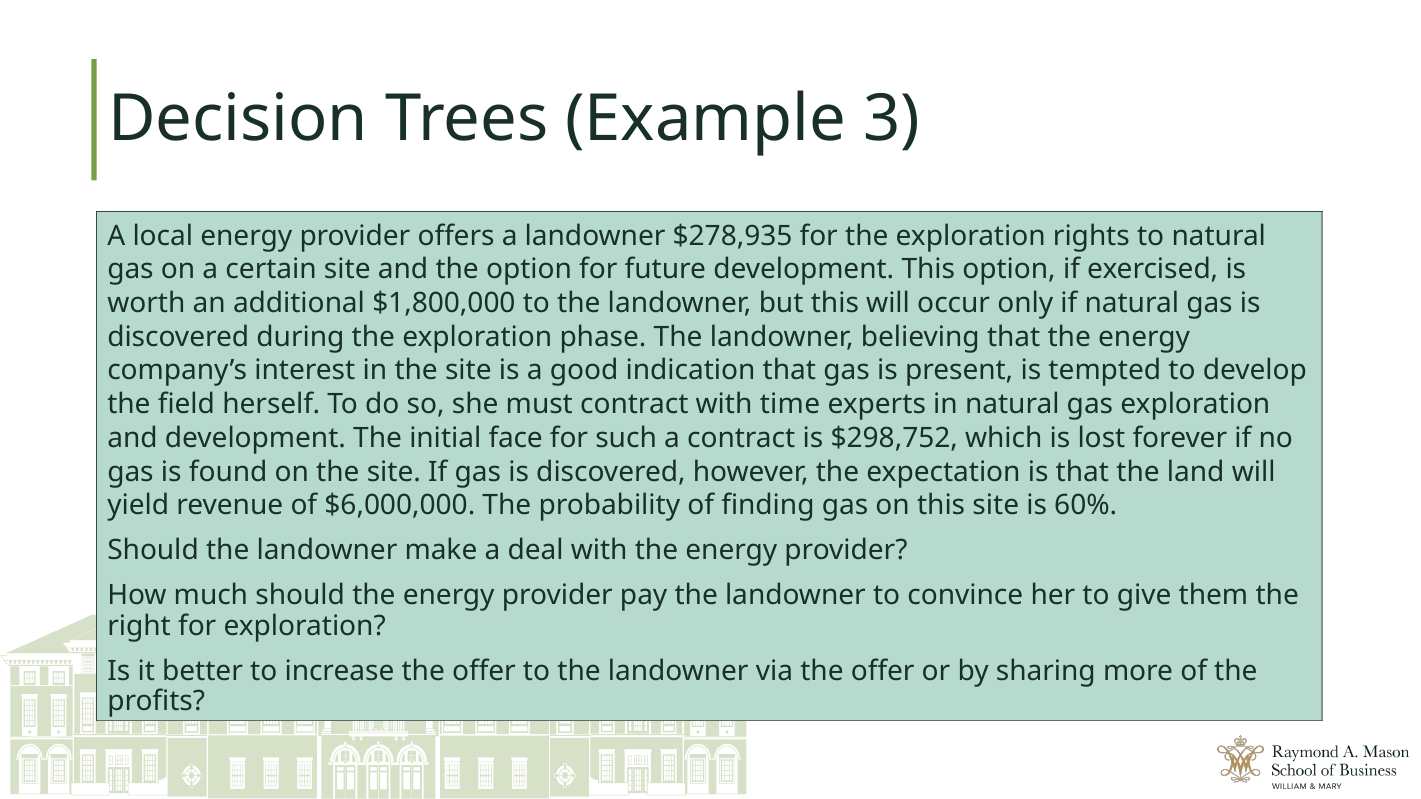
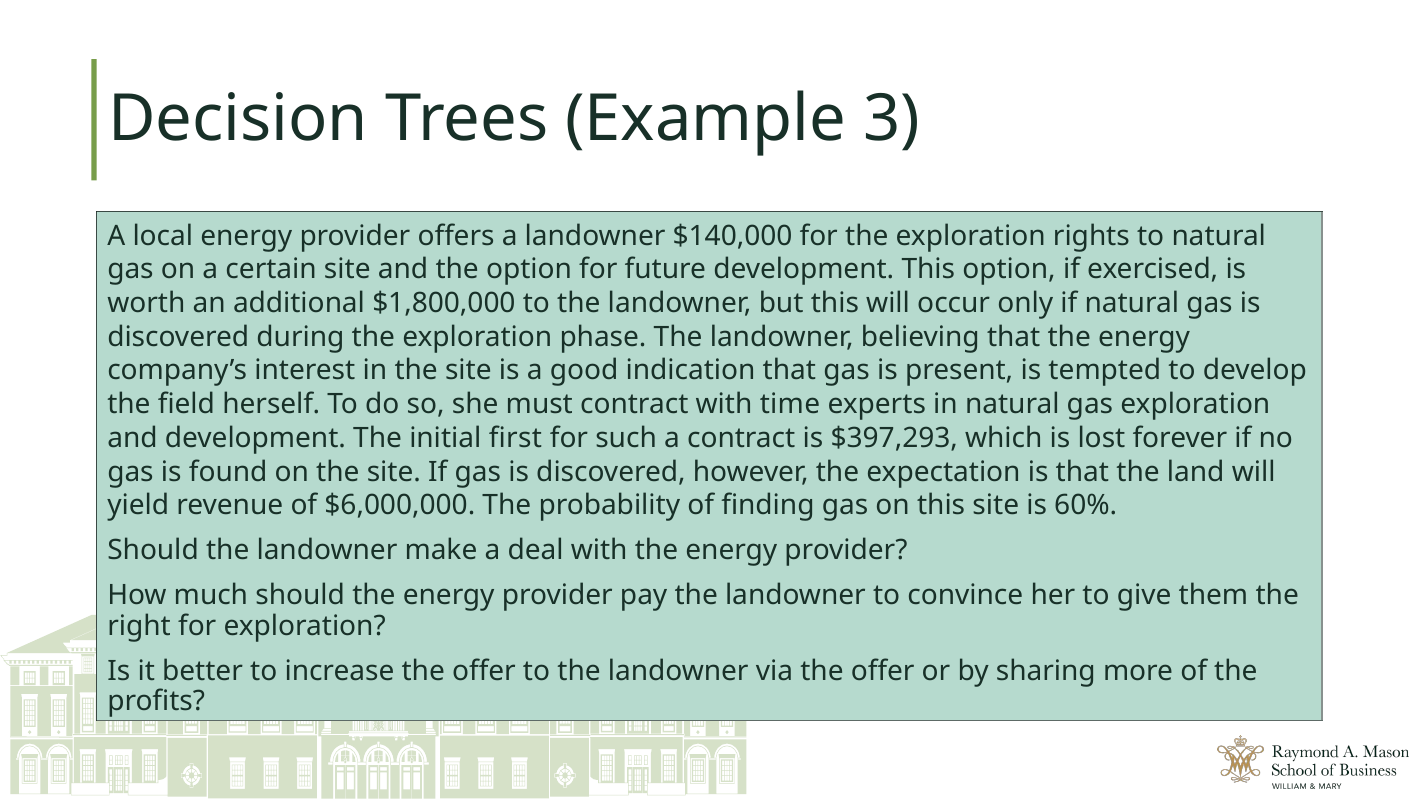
$278,935: $278,935 -> $140,000 (733, 236)
face: face -> first (515, 438)
$298,752: $298,752 -> $397,293 (894, 438)
